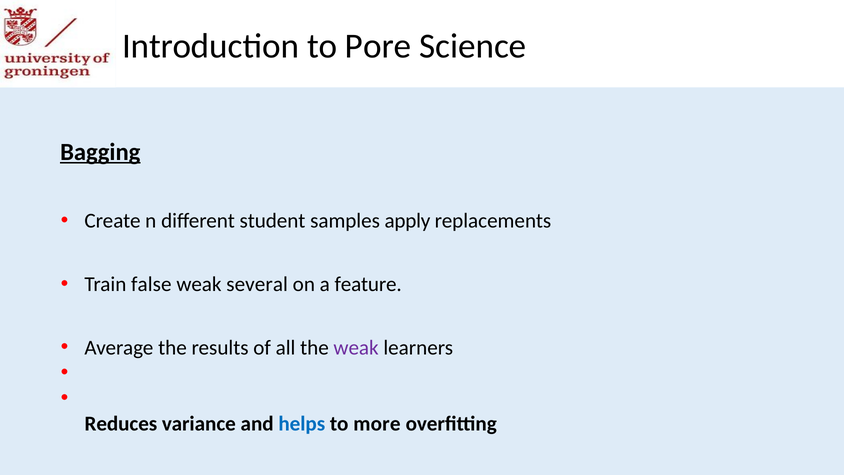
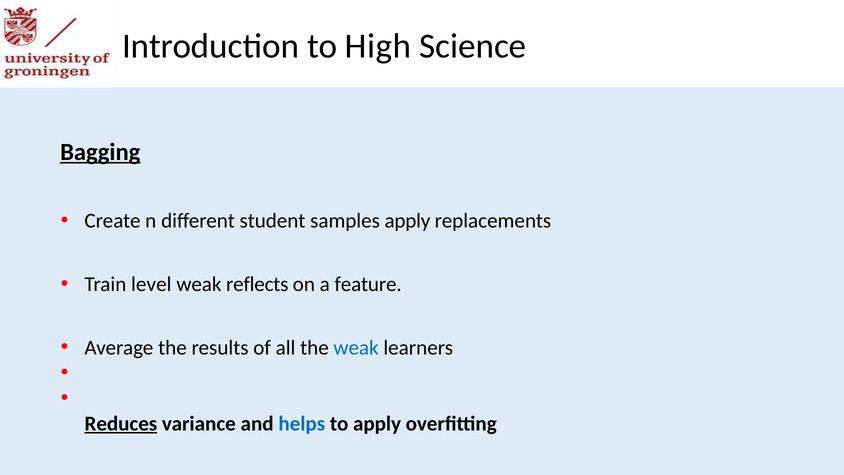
Pore: Pore -> High (378, 46)
false: false -> level (151, 284)
several: several -> reflects (257, 284)
weak colour: purple -> blue (356, 347)
Reduces underline: none -> present (121, 423)
to more: more -> apply (377, 423)
